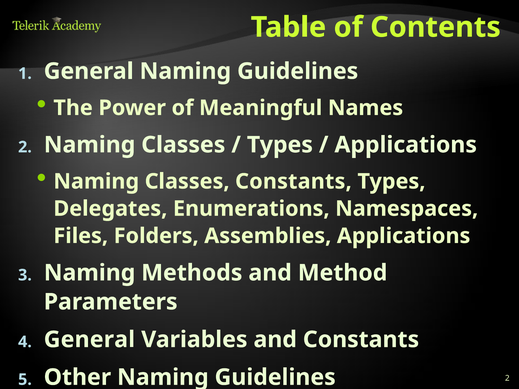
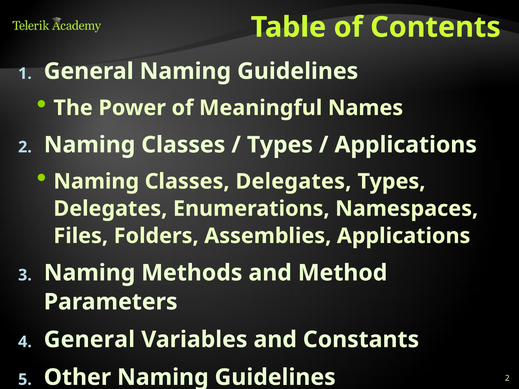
Classes Constants: Constants -> Delegates (293, 182)
